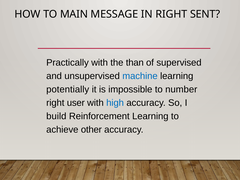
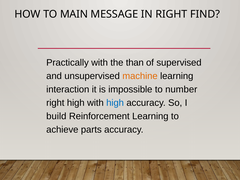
SENT: SENT -> FIND (205, 14)
machine colour: blue -> orange (140, 76)
potentially: potentially -> interaction (68, 89)
right user: user -> high (76, 103)
other: other -> parts (91, 130)
